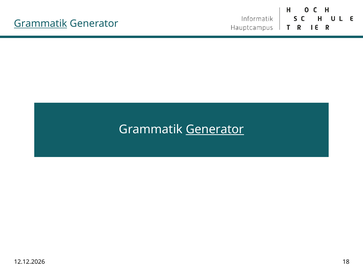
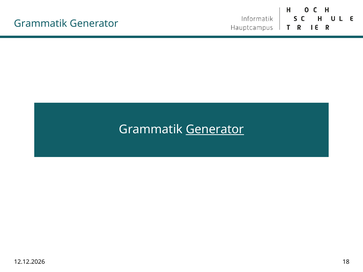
Grammatik underline: present -> none (41, 24)
